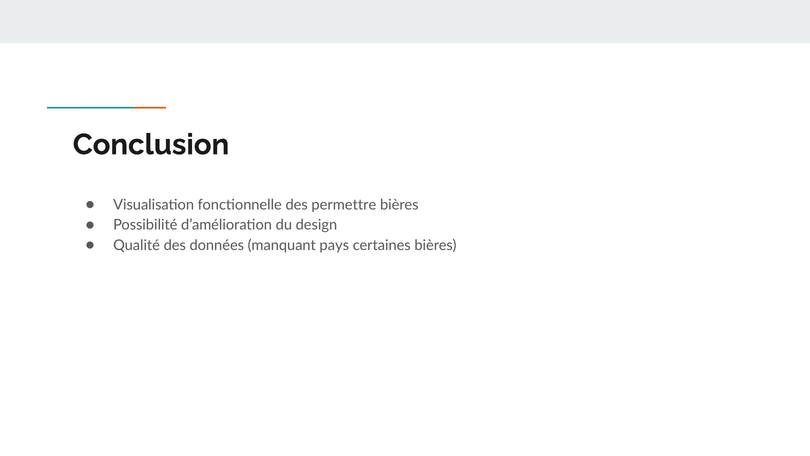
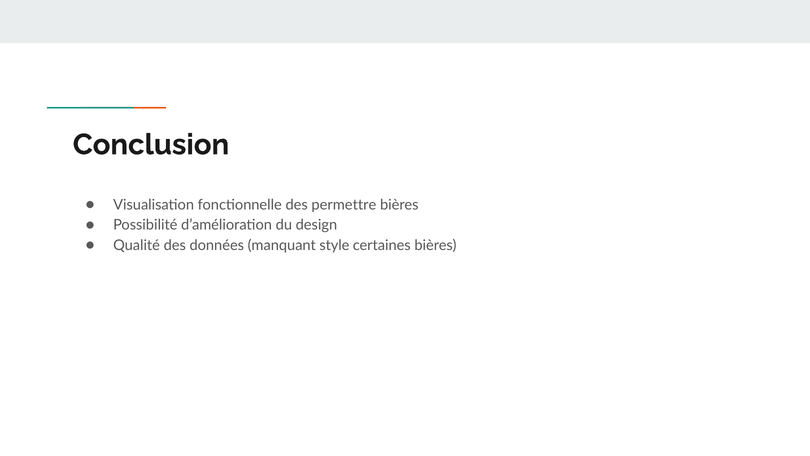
pays: pays -> style (334, 245)
